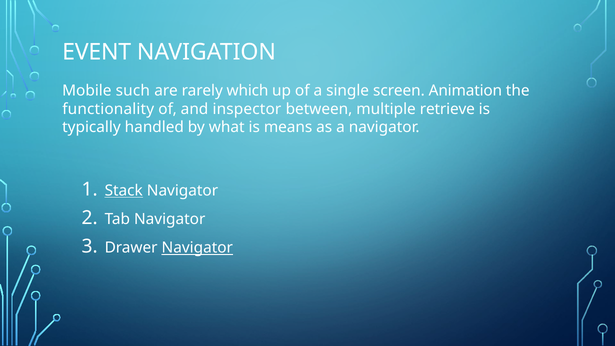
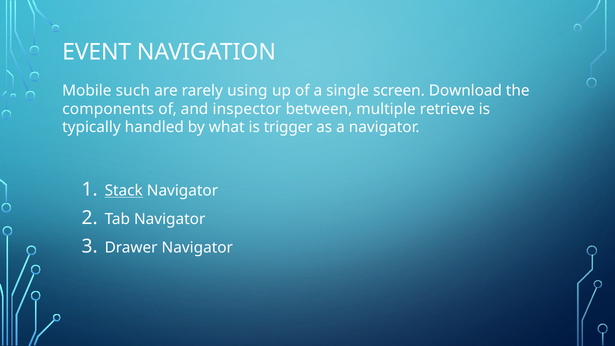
which: which -> using (247, 90)
Animation: Animation -> Download (465, 90)
functionality: functionality -> components (108, 109)
means: means -> trigger (288, 127)
Navigator underline: present -> none (197, 248)
